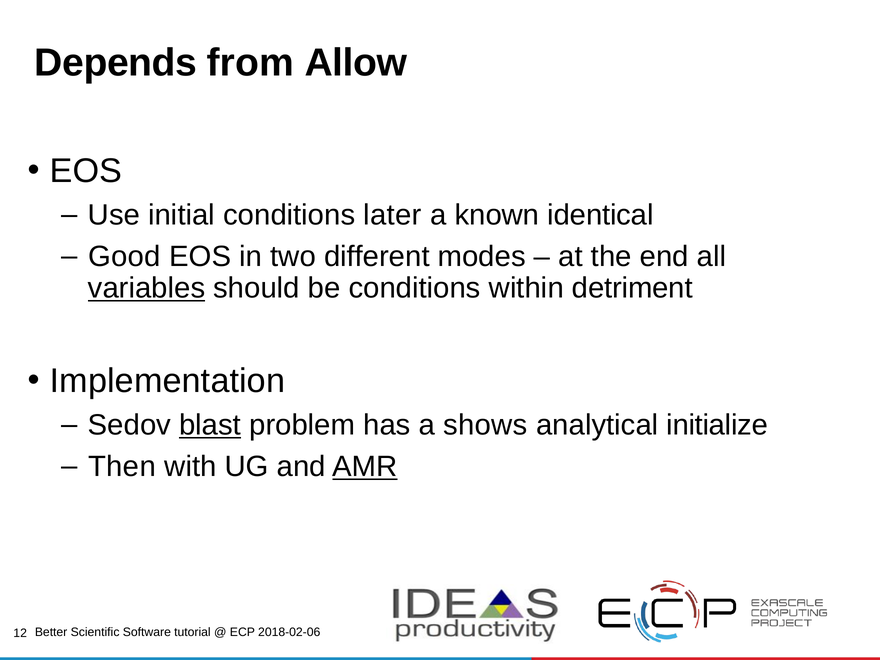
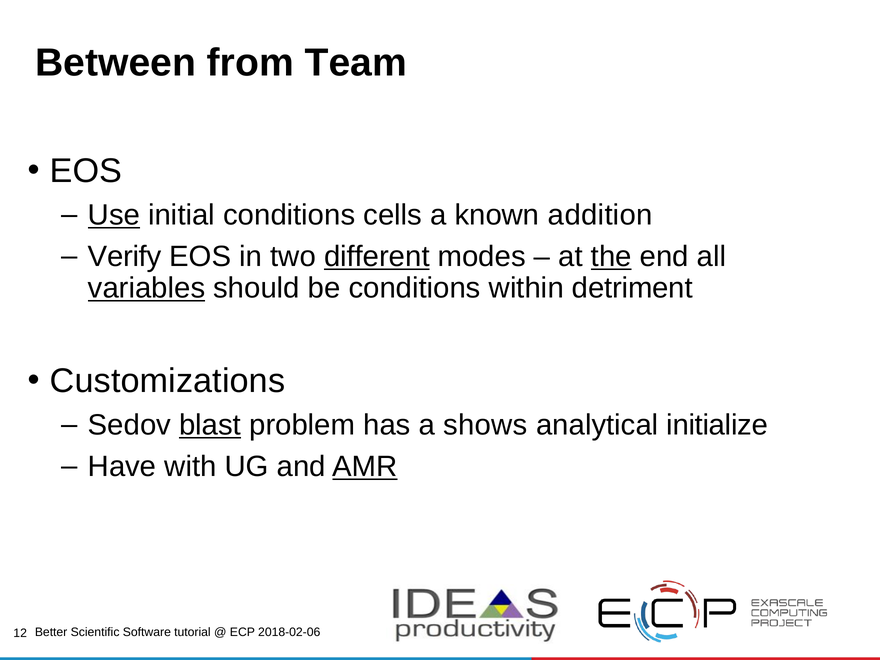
Depends: Depends -> Between (116, 63)
Allow: Allow -> Team (356, 63)
Use underline: none -> present (114, 215)
later: later -> cells (393, 215)
identical: identical -> addition (600, 215)
Good: Good -> Verify (125, 257)
different underline: none -> present (377, 257)
the underline: none -> present (611, 257)
Implementation: Implementation -> Customizations (168, 381)
Then: Then -> Have (122, 467)
